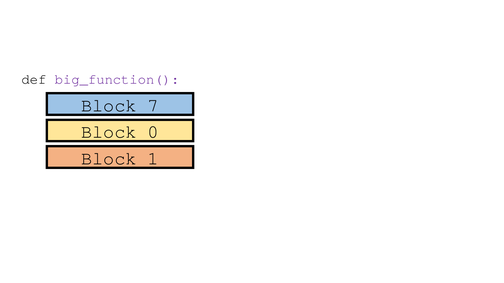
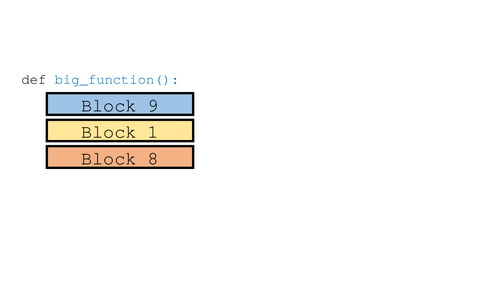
big_function( colour: purple -> blue (117, 79)
7: 7 -> 9 (153, 105)
0: 0 -> 1 (153, 132)
1: 1 -> 8 (153, 158)
